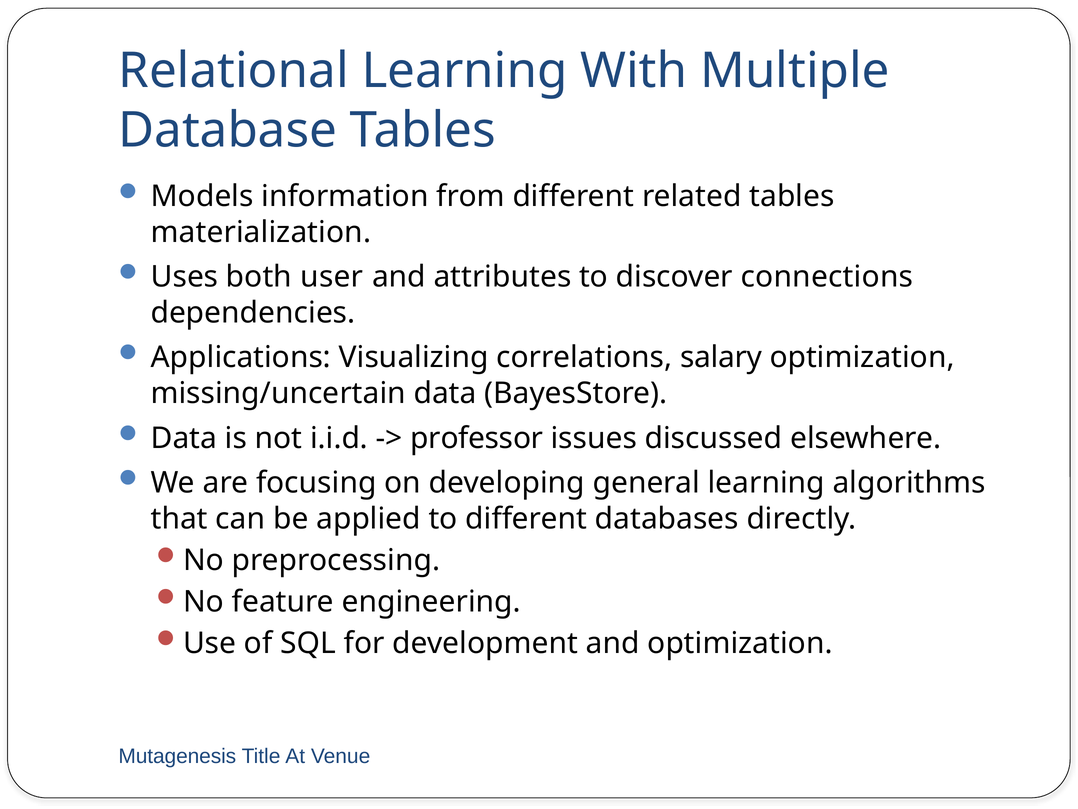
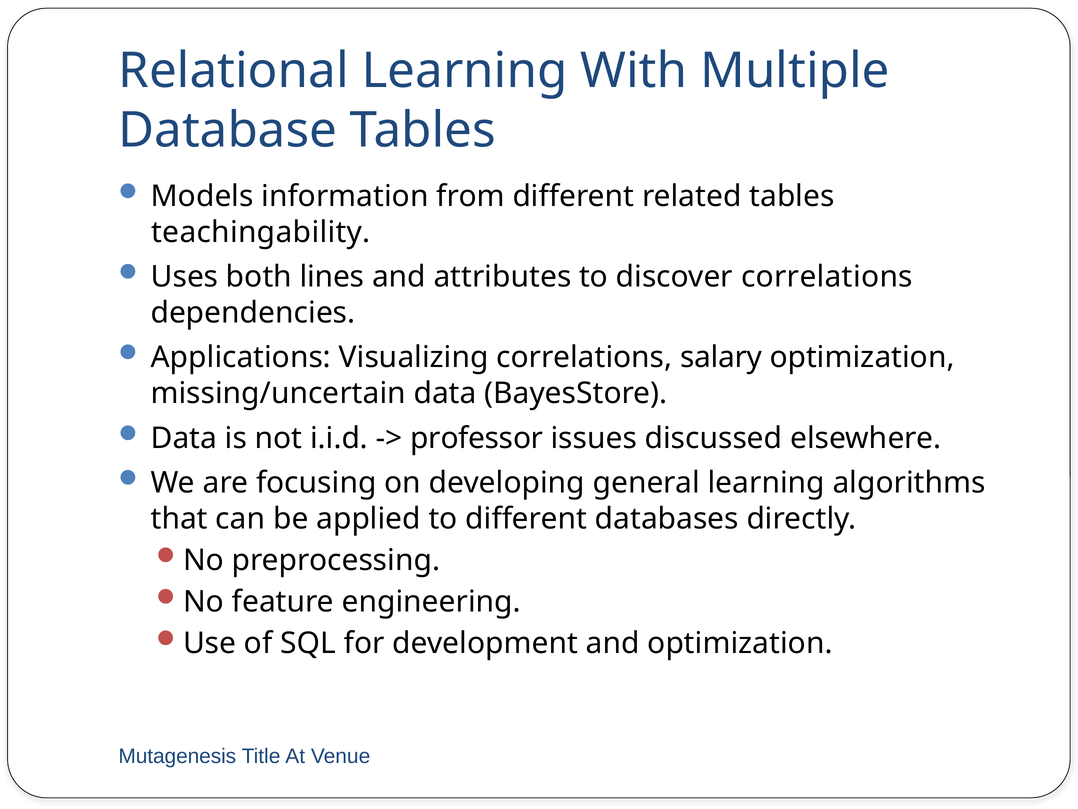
materialization: materialization -> teachingability (261, 232)
user: user -> lines (332, 277)
discover connections: connections -> correlations (827, 277)
